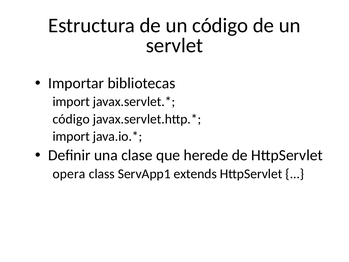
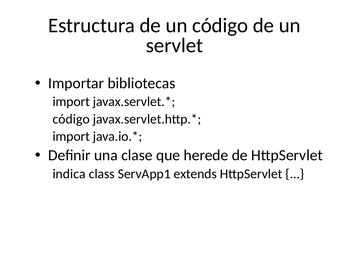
opera: opera -> indica (69, 174)
